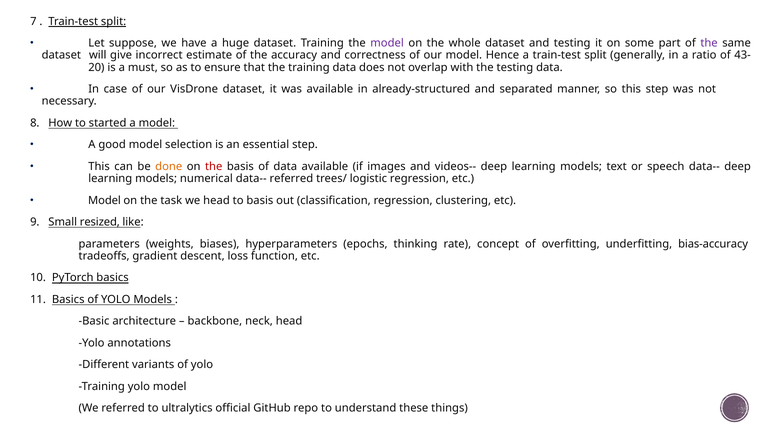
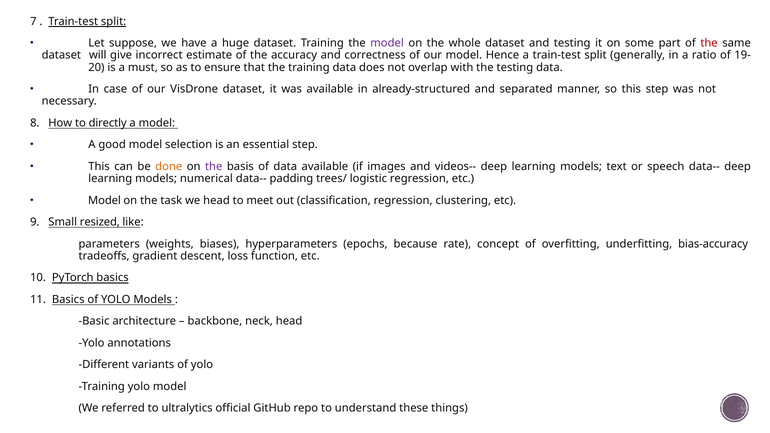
the colour: purple -> red (709, 43)
43-: 43- -> 19- (743, 55)
started: started -> directly (108, 123)
the colour: red -> purple (214, 167)
data-- referred: referred -> padding (291, 179)
to basis: basis -> meet (260, 200)
thinking: thinking -> because (415, 244)
